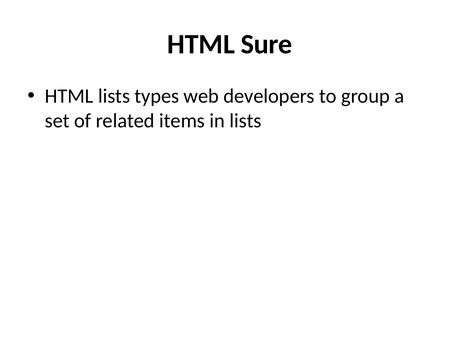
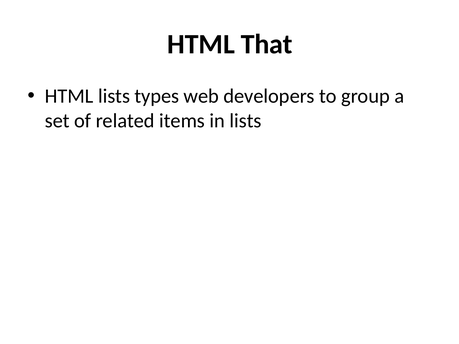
Sure: Sure -> That (267, 44)
